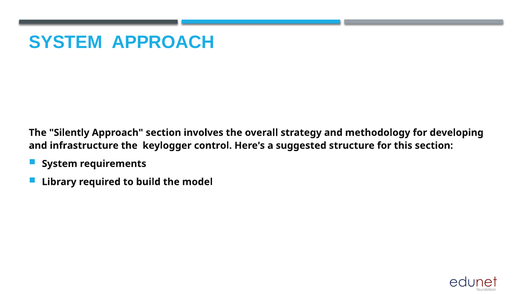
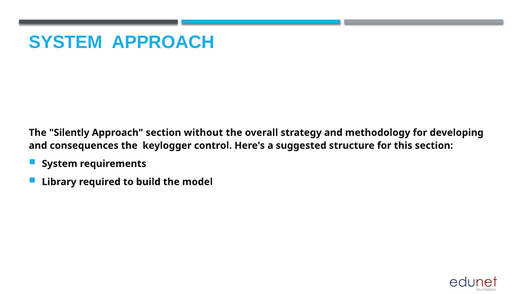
involves: involves -> without (203, 132)
infrastructure: infrastructure -> consequences (84, 145)
